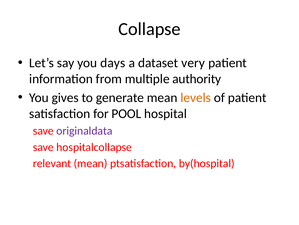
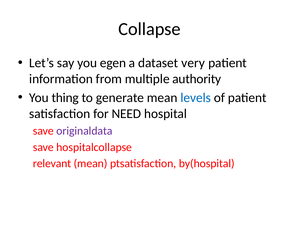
days: days -> egen (113, 63)
gives: gives -> thing (65, 97)
levels colour: orange -> blue (196, 97)
POOL: POOL -> NEED (126, 113)
